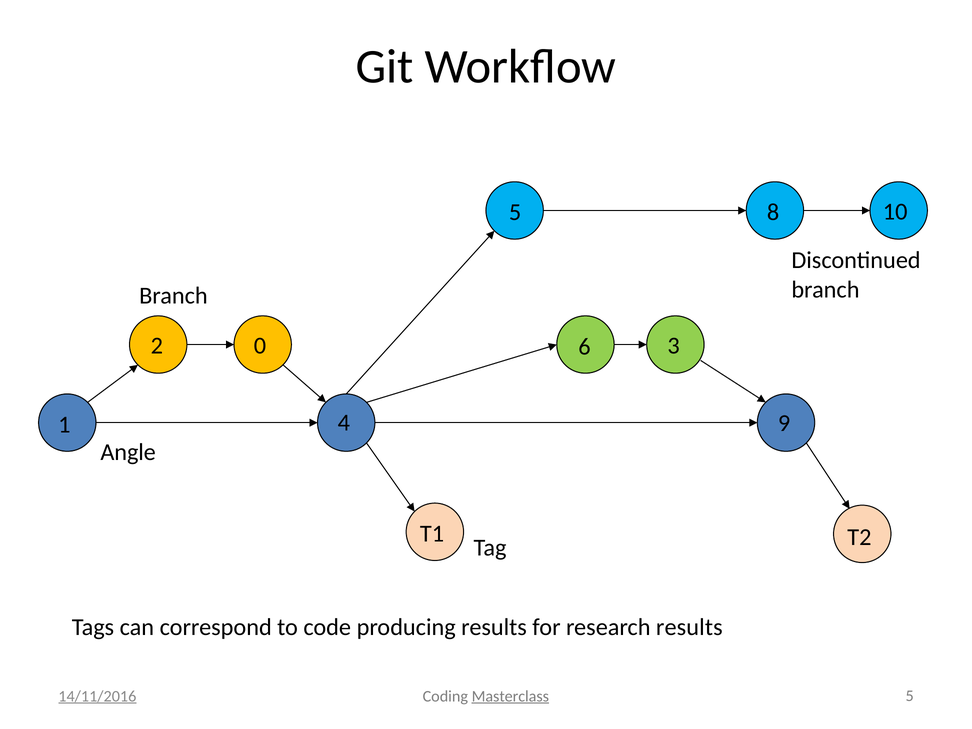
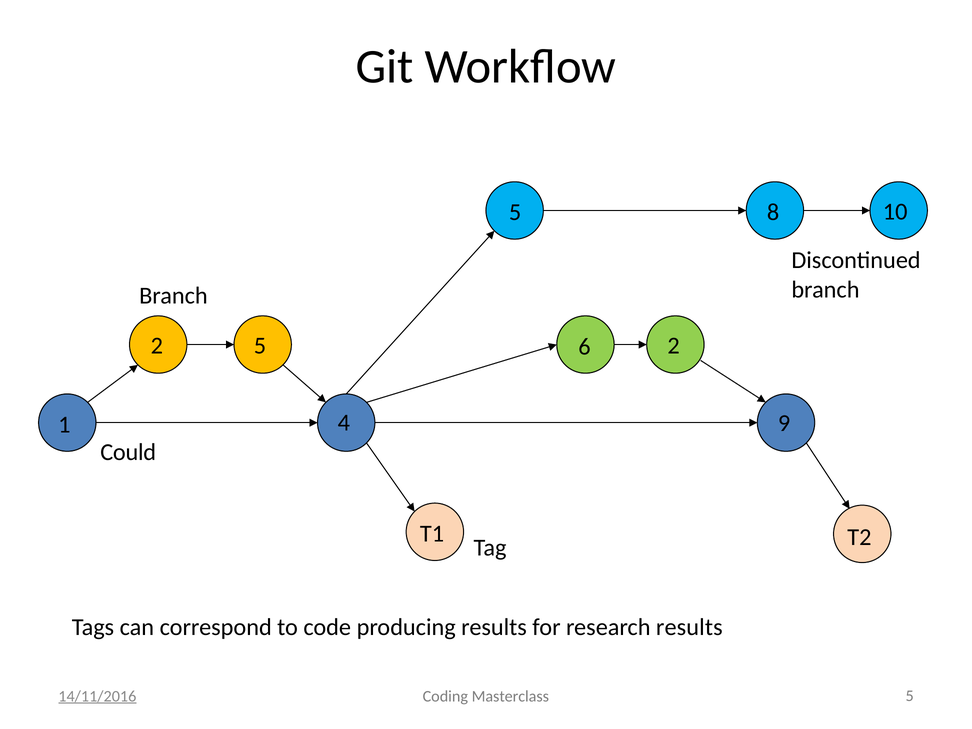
2 0: 0 -> 5 (260, 346)
6 3: 3 -> 2 (674, 346)
Angle: Angle -> Could (128, 452)
Masterclass underline: present -> none (510, 696)
